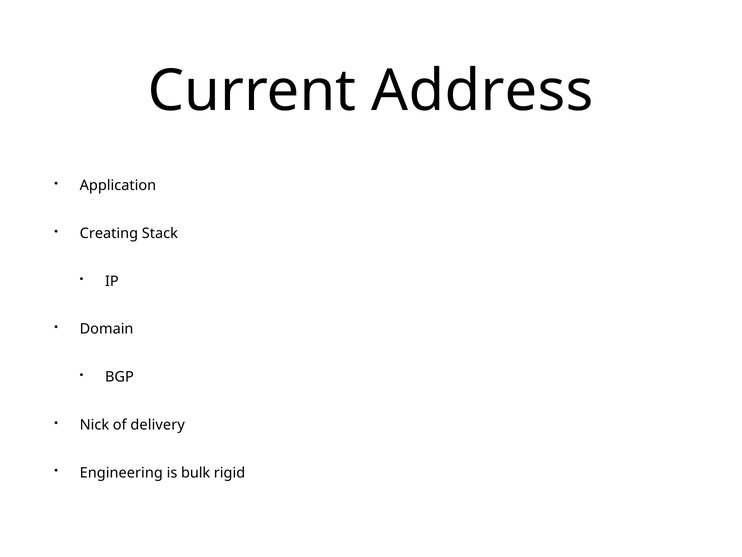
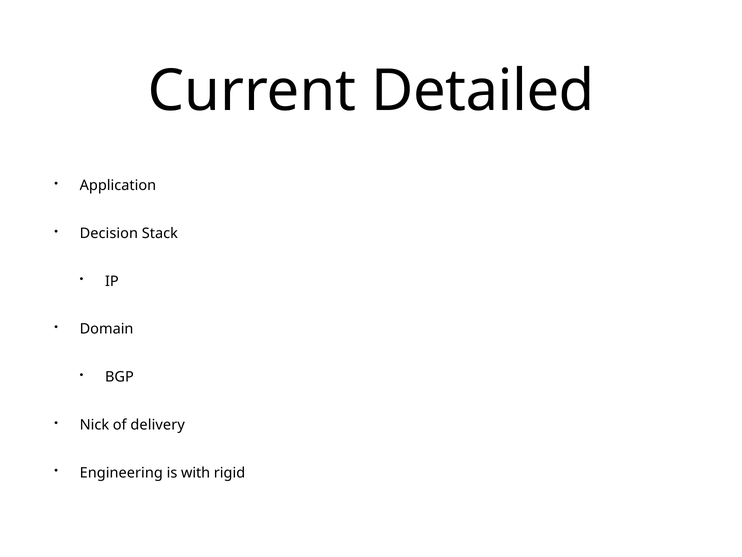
Address: Address -> Detailed (483, 91)
Creating: Creating -> Decision (109, 233)
bulk: bulk -> with (196, 472)
